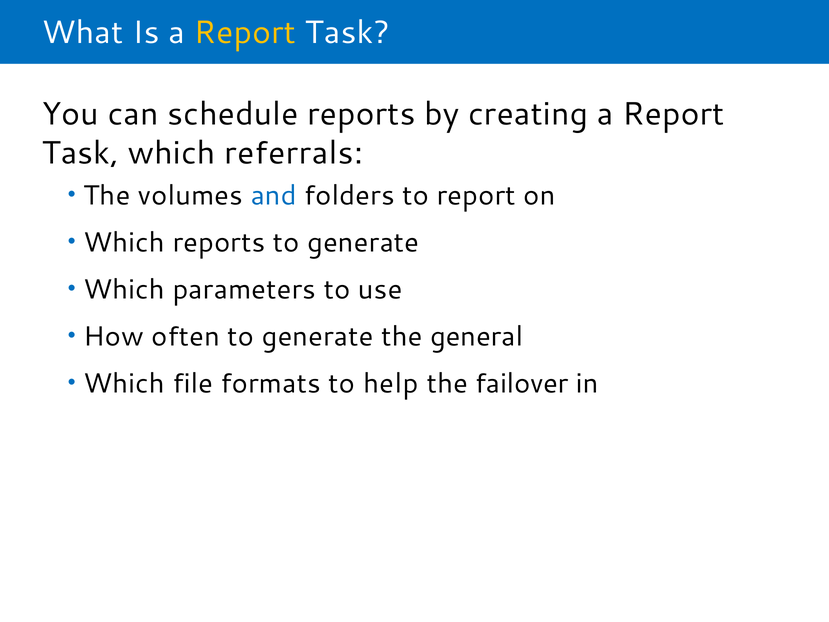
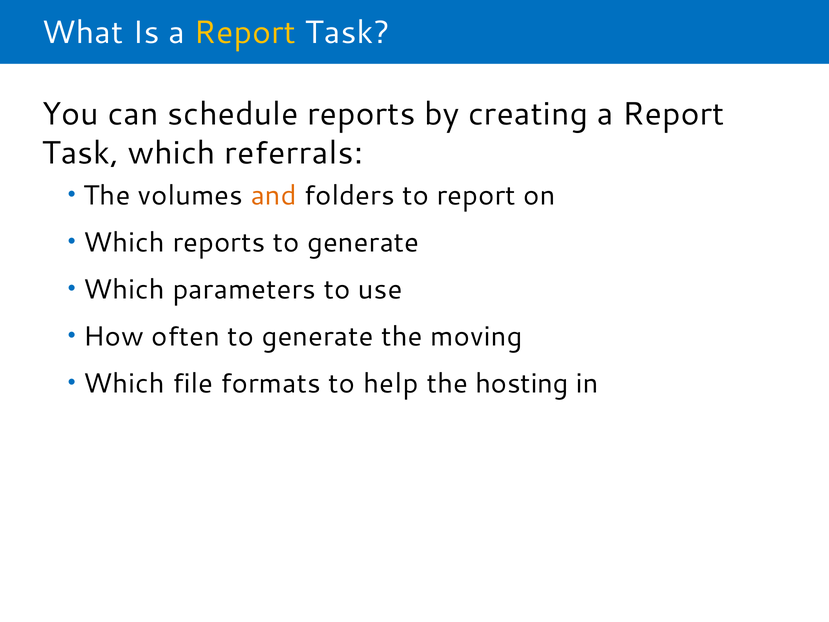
and colour: blue -> orange (274, 195)
general: general -> moving (476, 336)
failover: failover -> hosting (522, 383)
